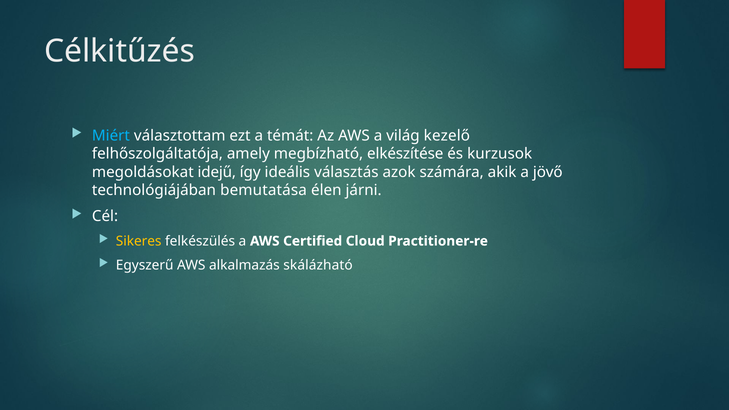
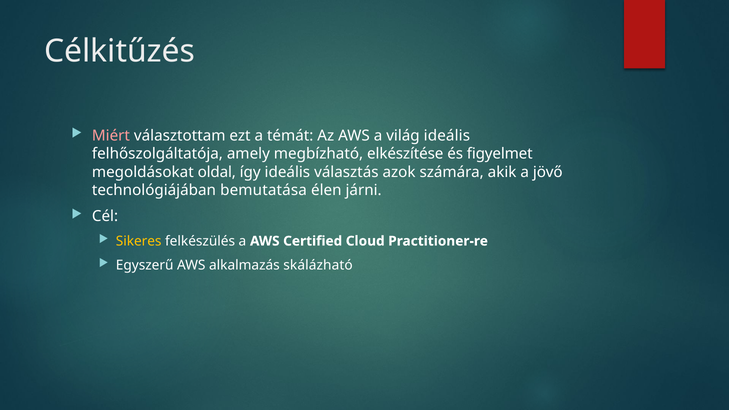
Miért colour: light blue -> pink (111, 136)
világ kezelő: kezelő -> ideális (447, 136)
kurzusok: kurzusok -> figyelmet (500, 154)
idejű: idejű -> oldal (217, 172)
